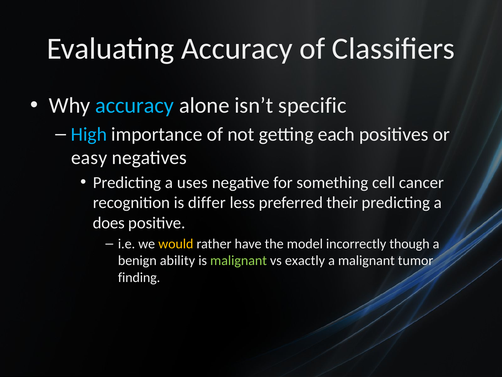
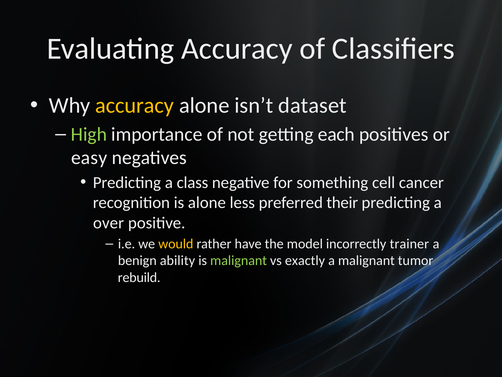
accuracy colour: light blue -> yellow (135, 105)
specific: specific -> dataset (312, 105)
High colour: light blue -> light green (89, 134)
uses: uses -> class (192, 182)
is differ: differ -> alone (207, 202)
does: does -> over (109, 223)
though: though -> trainer (409, 244)
finding: finding -> rebuild (139, 277)
